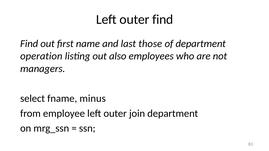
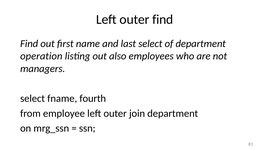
last those: those -> select (150, 44)
minus: minus -> fourth (93, 99)
